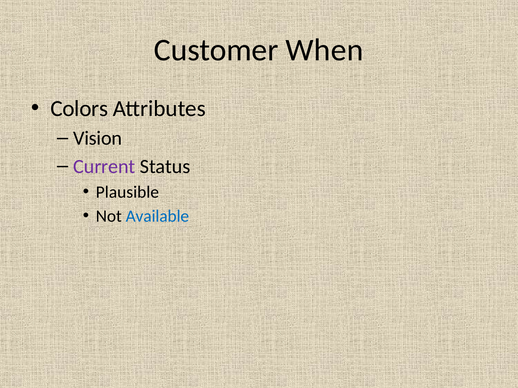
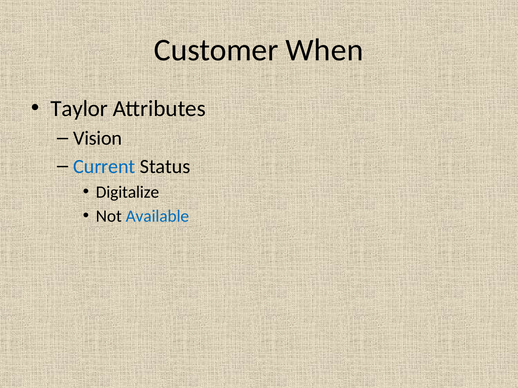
Colors: Colors -> Taylor (79, 109)
Current colour: purple -> blue (104, 167)
Plausible: Plausible -> Digitalize (127, 192)
